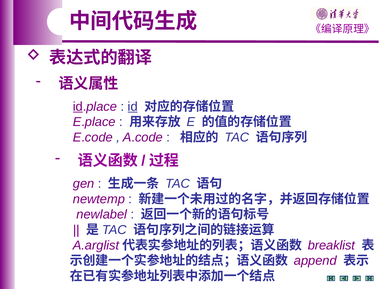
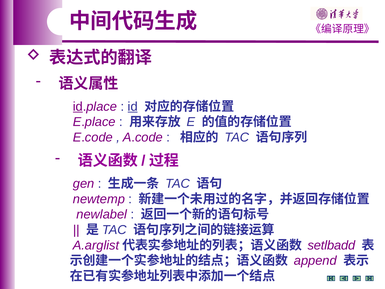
breaklist: breaklist -> setlbadd (331, 245)
